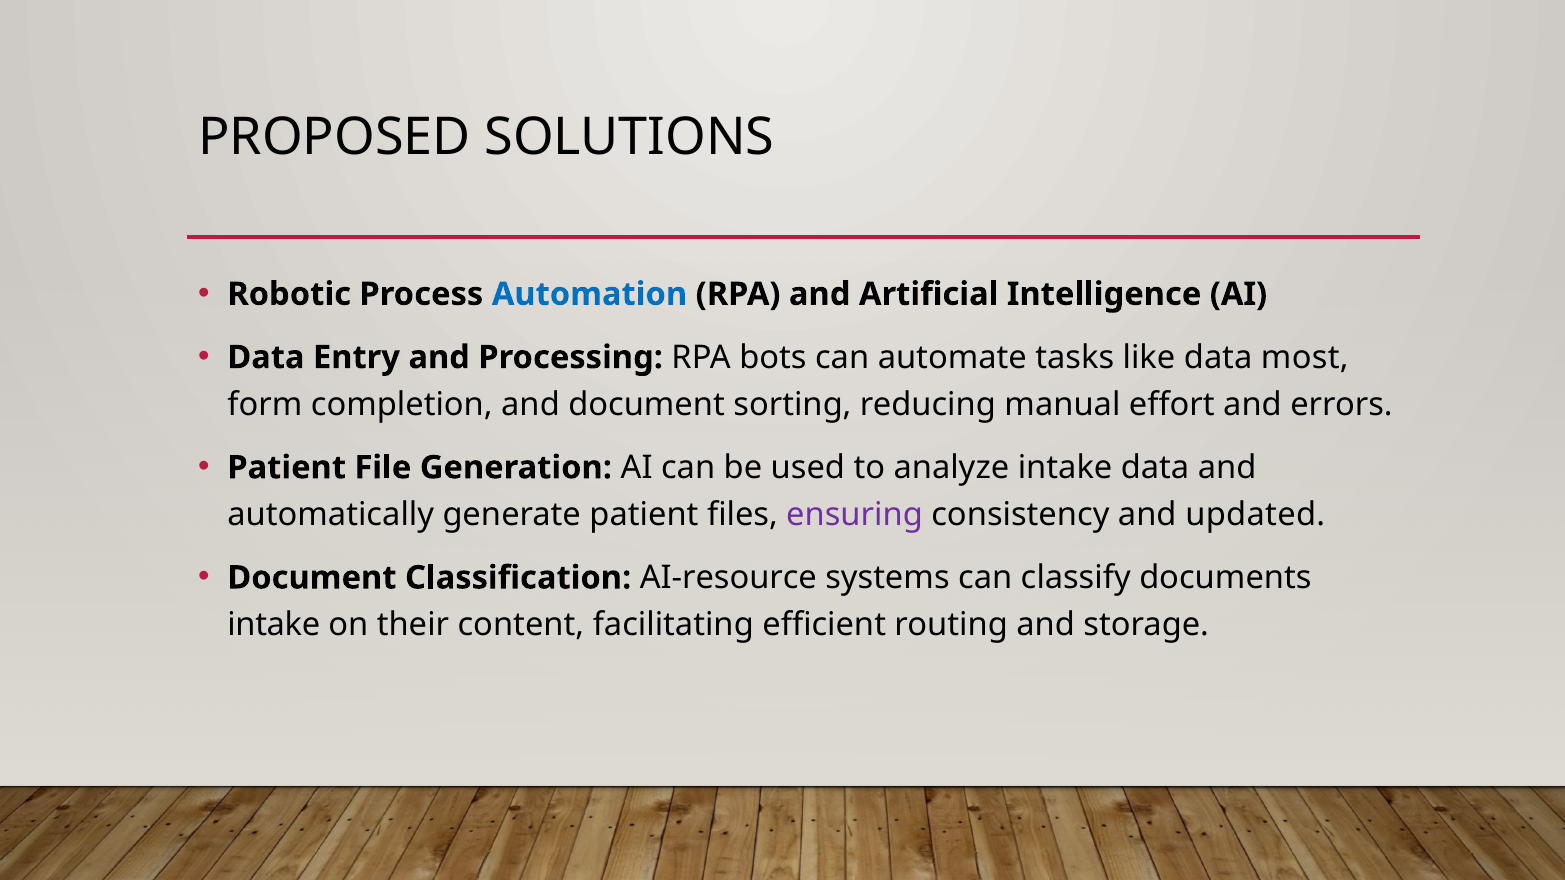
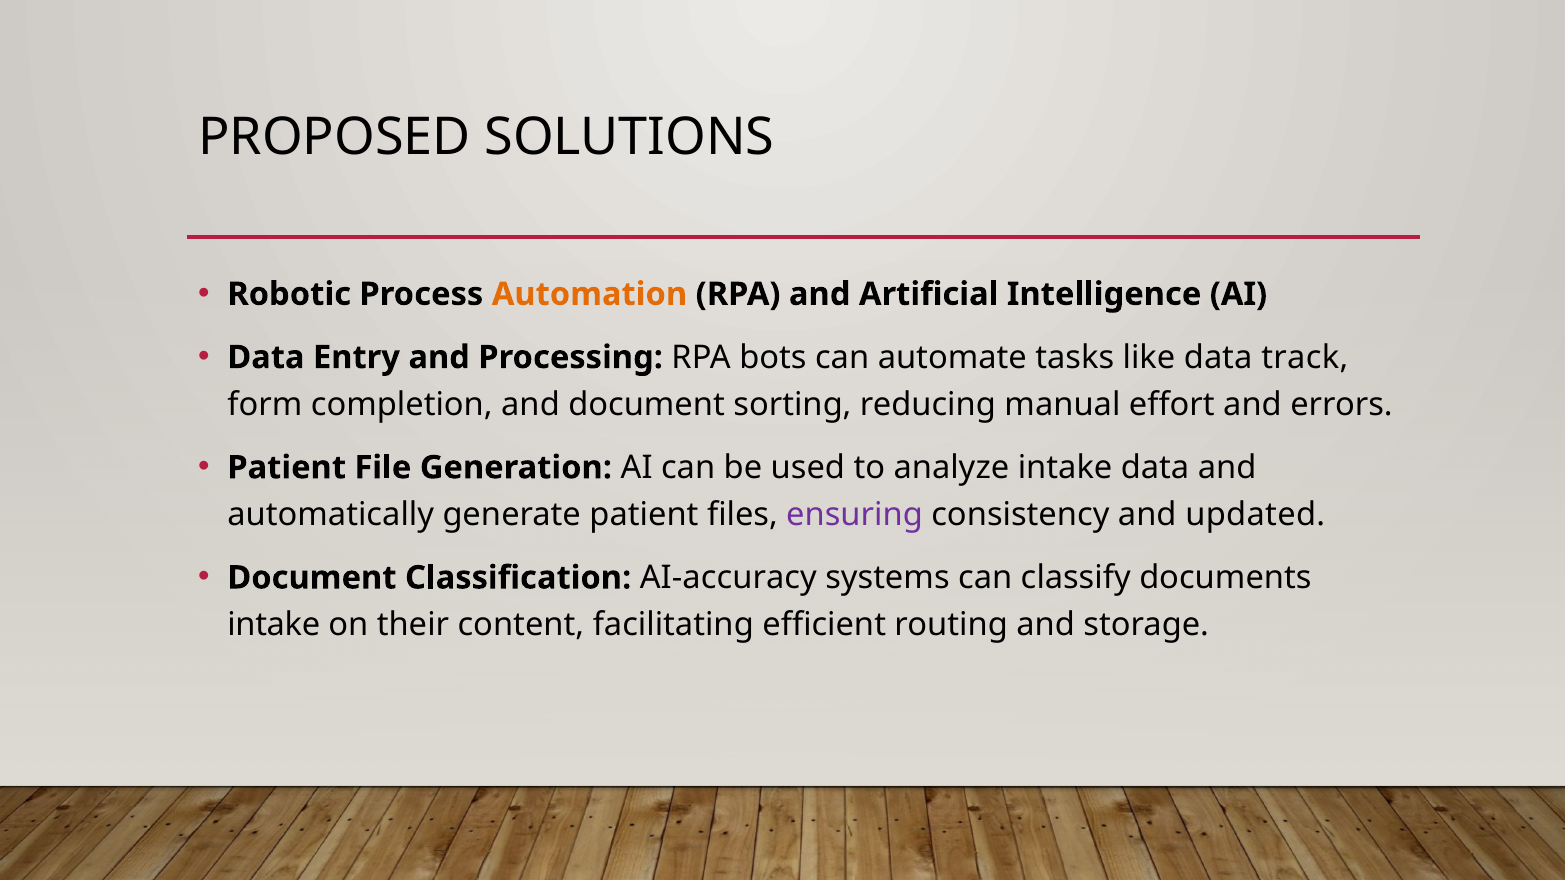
Automation colour: blue -> orange (589, 294)
most: most -> track (1305, 358)
AI-resource: AI-resource -> AI-accuracy (728, 578)
